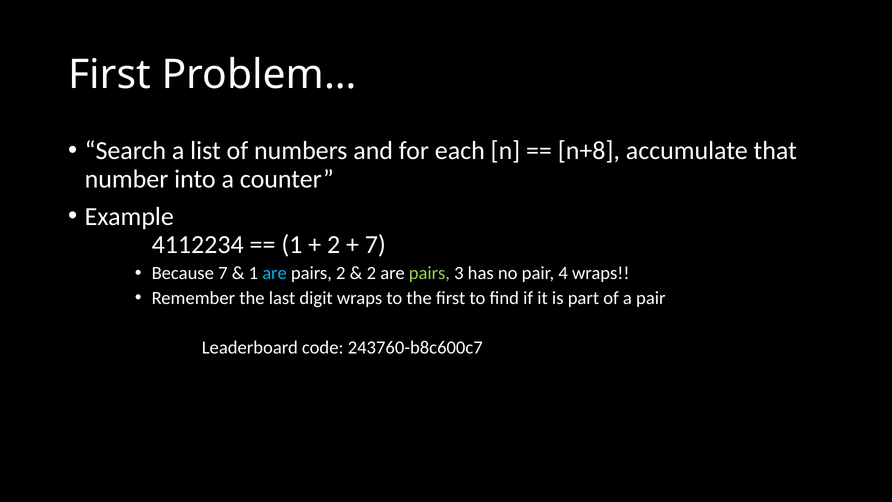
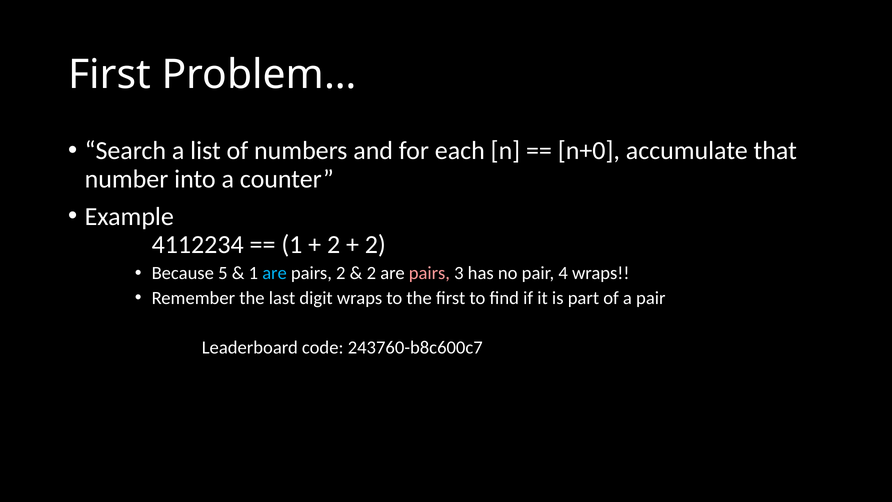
n+8: n+8 -> n+0 (589, 151)
7: 7 -> 2 (375, 244)
Because 7: 7 -> 5 (223, 273)
pairs colour: light green -> pink (429, 273)
